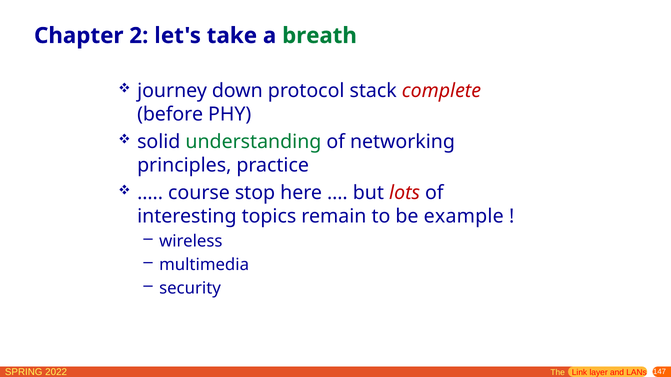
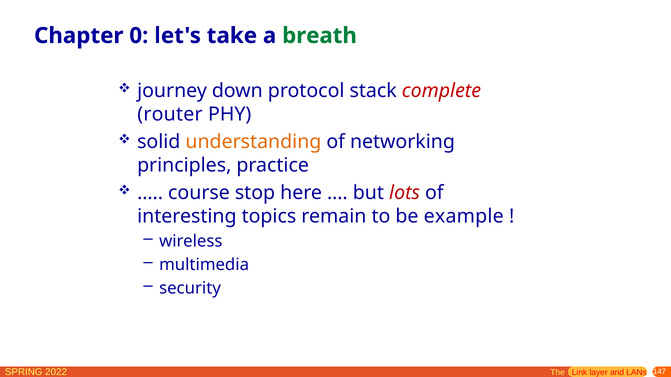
2: 2 -> 0 (139, 36)
before: before -> router (170, 115)
understanding colour: green -> orange (253, 142)
